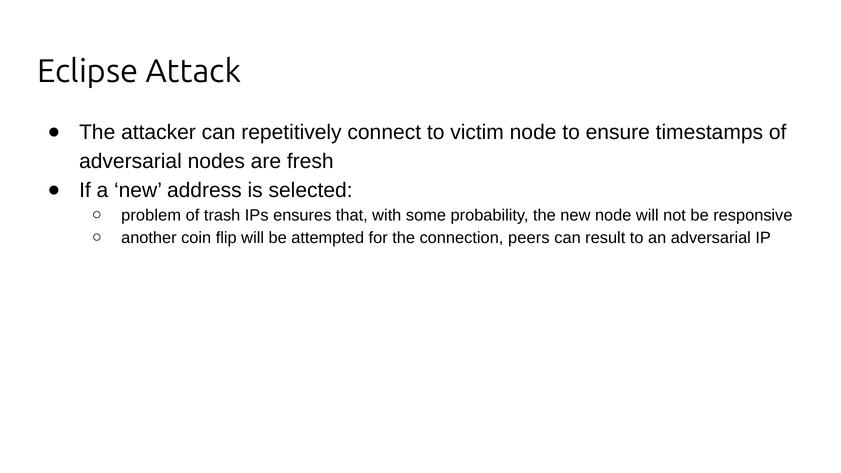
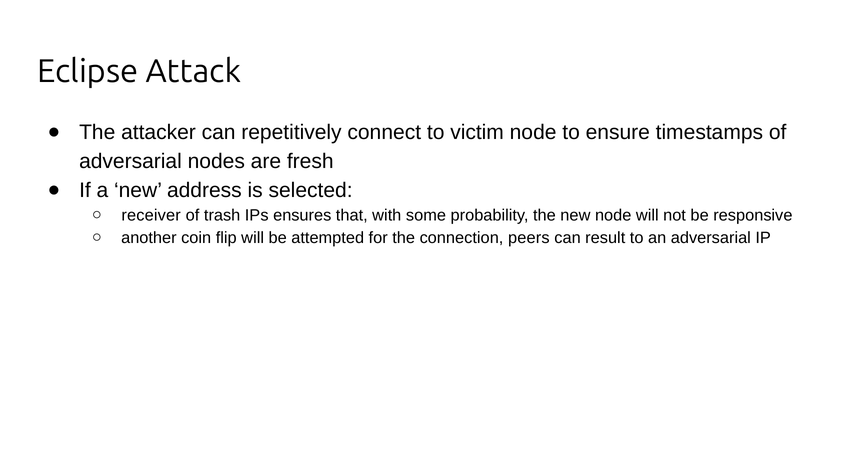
problem: problem -> receiver (151, 215)
